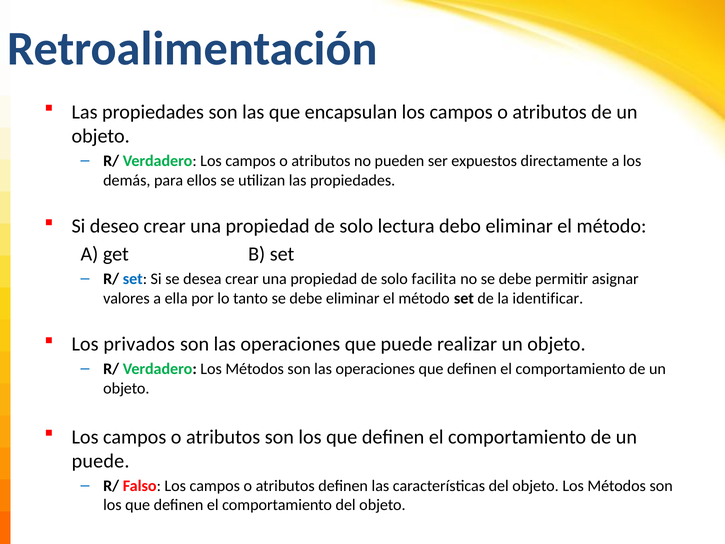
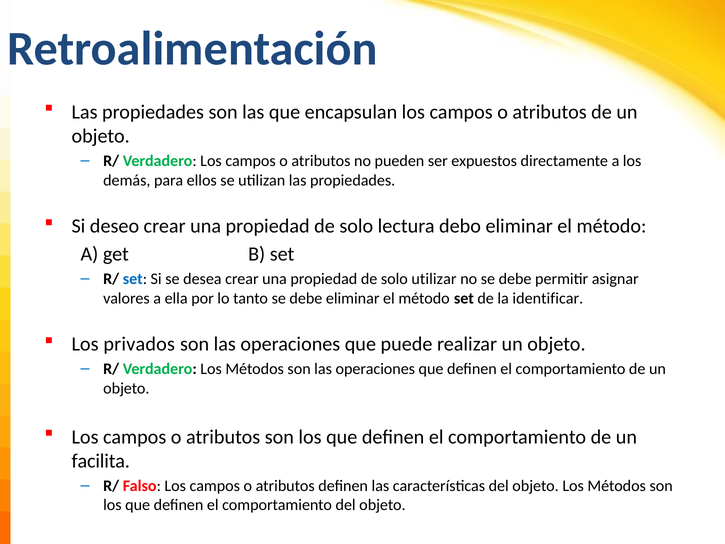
facilita: facilita -> utilizar (434, 279)
puede: puede -> facilita (101, 461)
